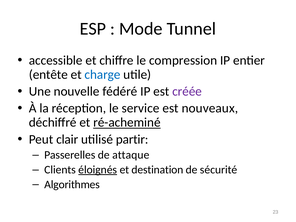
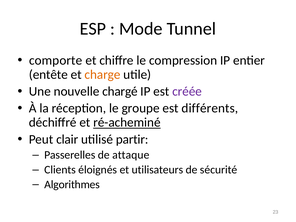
accessible: accessible -> comporte (56, 60)
charge colour: blue -> orange (103, 75)
fédéré: fédéré -> chargé (120, 91)
service: service -> groupe (141, 108)
nouveaux: nouveaux -> différents (210, 108)
éloignés underline: present -> none (98, 170)
destination: destination -> utilisateurs (157, 170)
